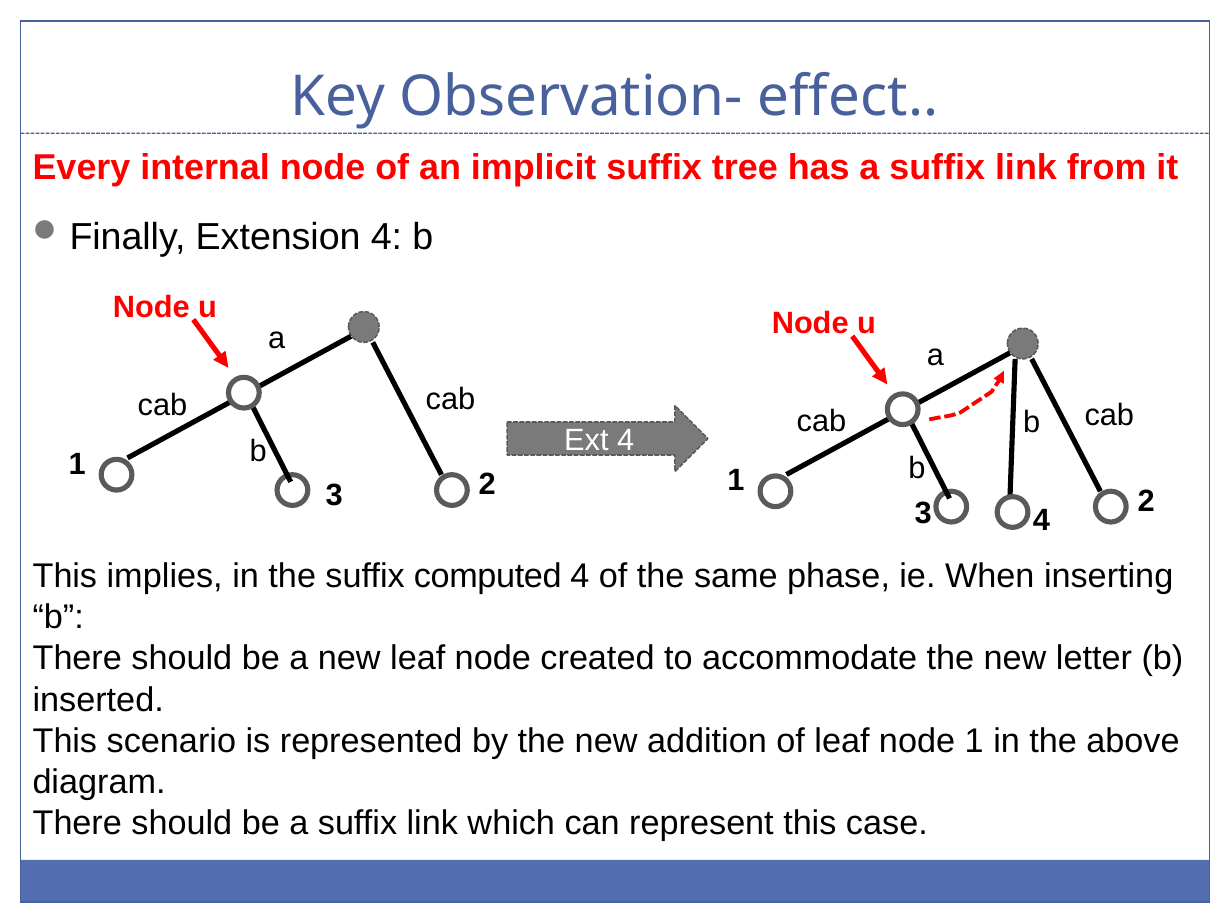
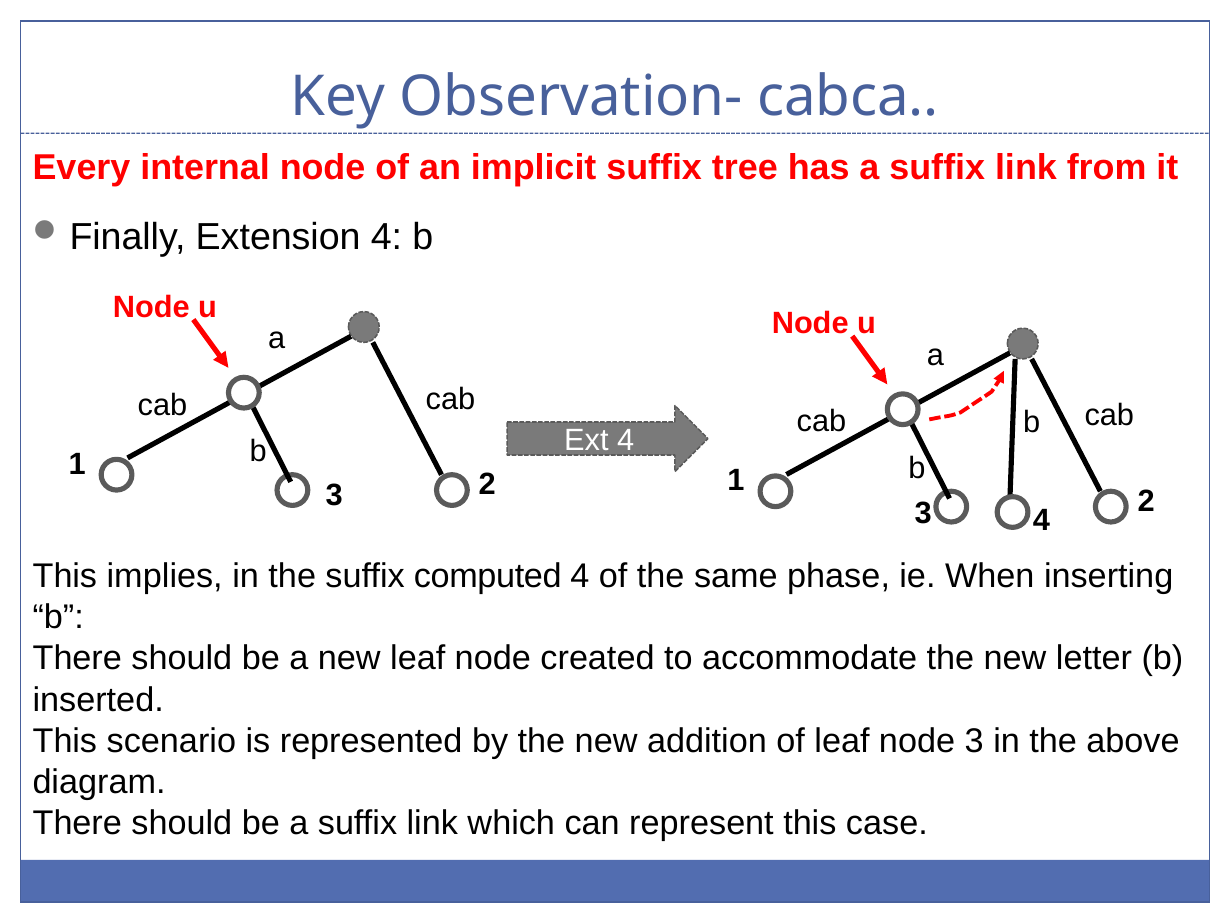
effect: effect -> cabca (848, 97)
node 1: 1 -> 3 (974, 741)
